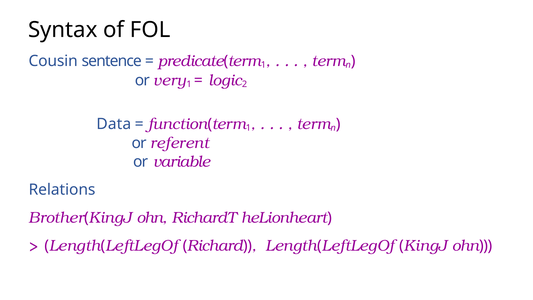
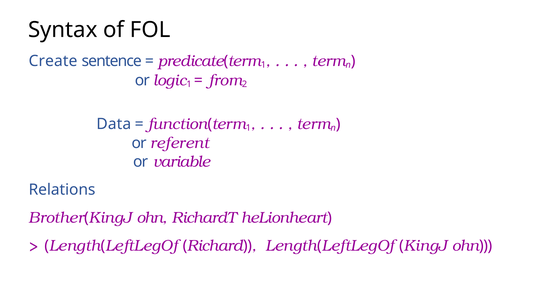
Cousin: Cousin -> Create (53, 61)
very: very -> logic (170, 80)
logic: logic -> from (225, 80)
